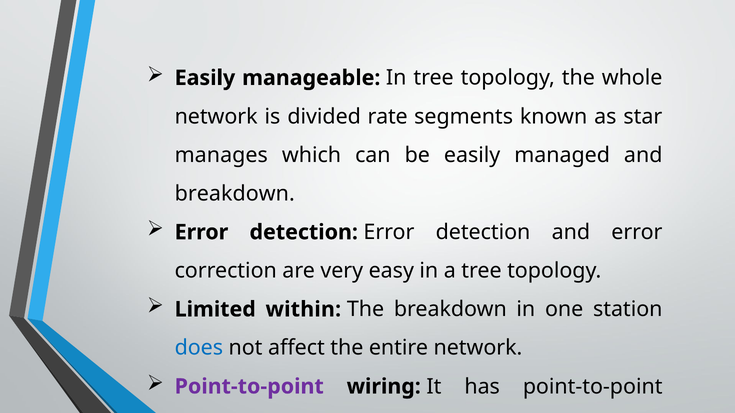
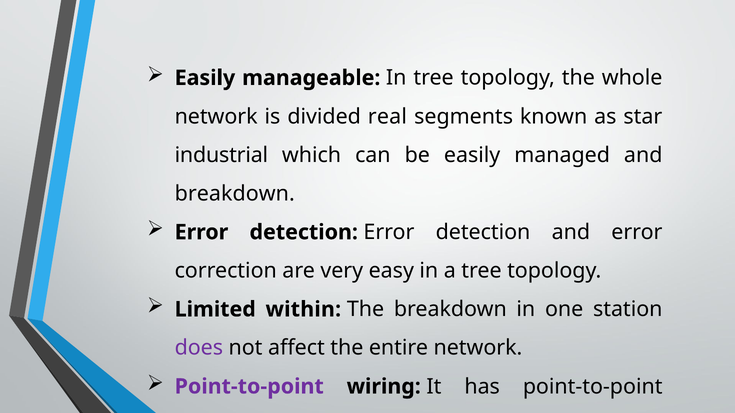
rate: rate -> real (387, 117)
manages: manages -> industrial (221, 155)
does colour: blue -> purple (199, 348)
